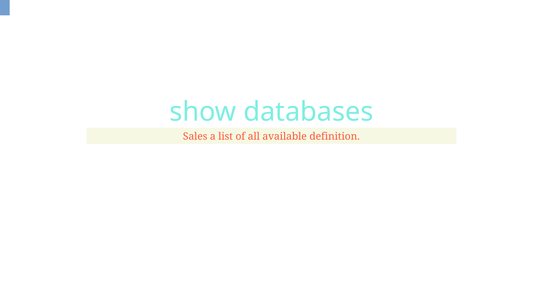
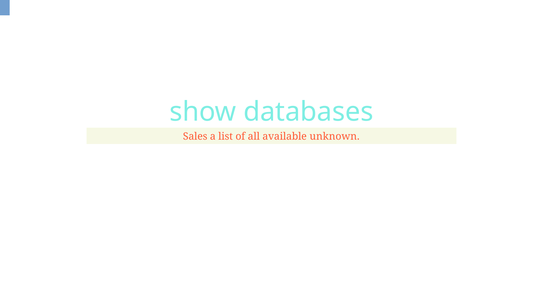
definition: definition -> unknown (335, 136)
